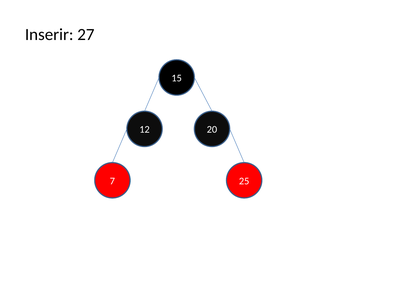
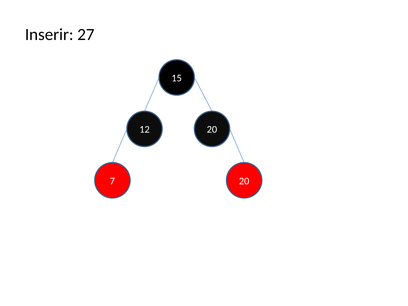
7 25: 25 -> 20 (244, 181)
